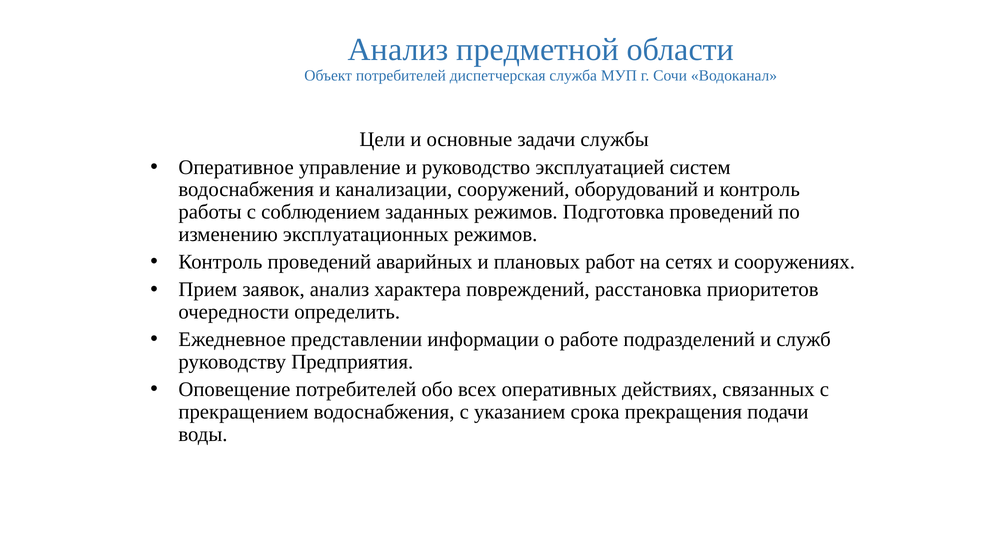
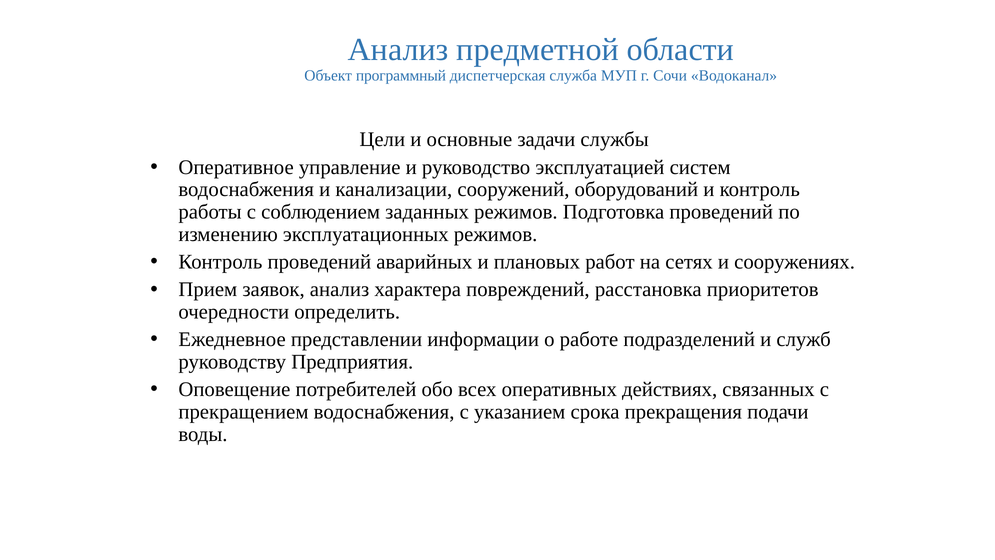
Объект потребителей: потребителей -> программный (401, 76)
